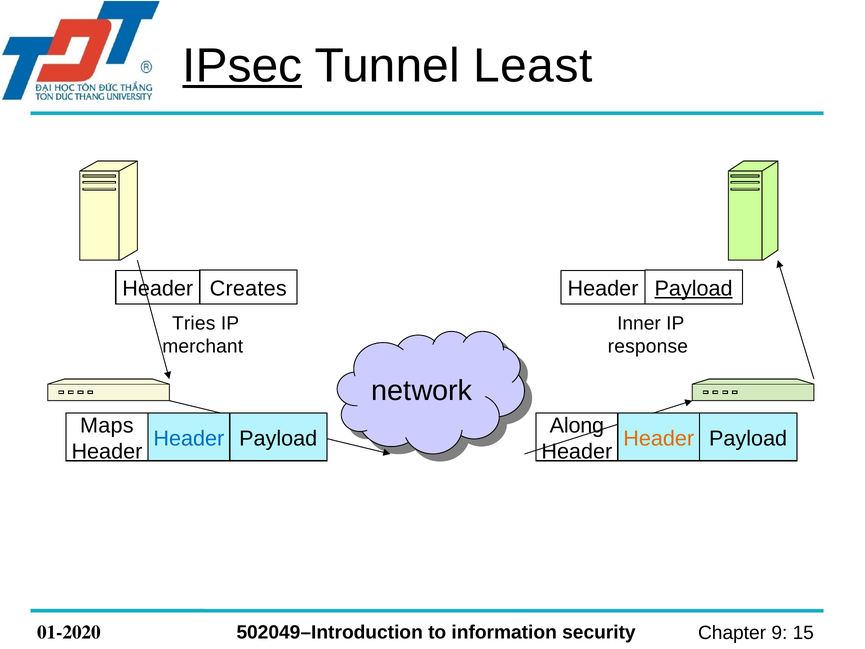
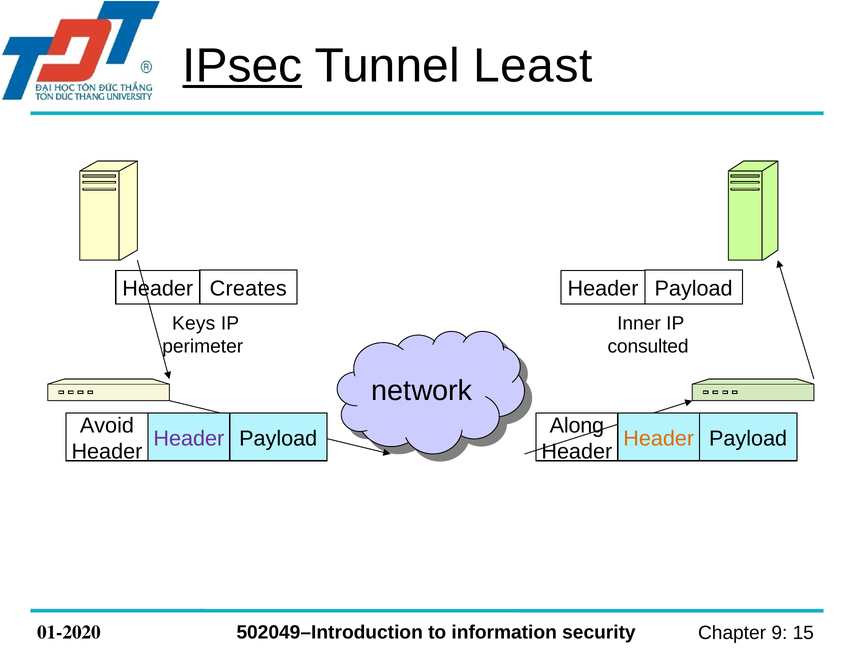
Payload underline: present -> none (694, 288)
Tries: Tries -> Keys (194, 323)
merchant: merchant -> perimeter (203, 346)
response: response -> consulted (648, 346)
Maps: Maps -> Avoid (107, 425)
Header colour: blue -> purple (189, 438)
